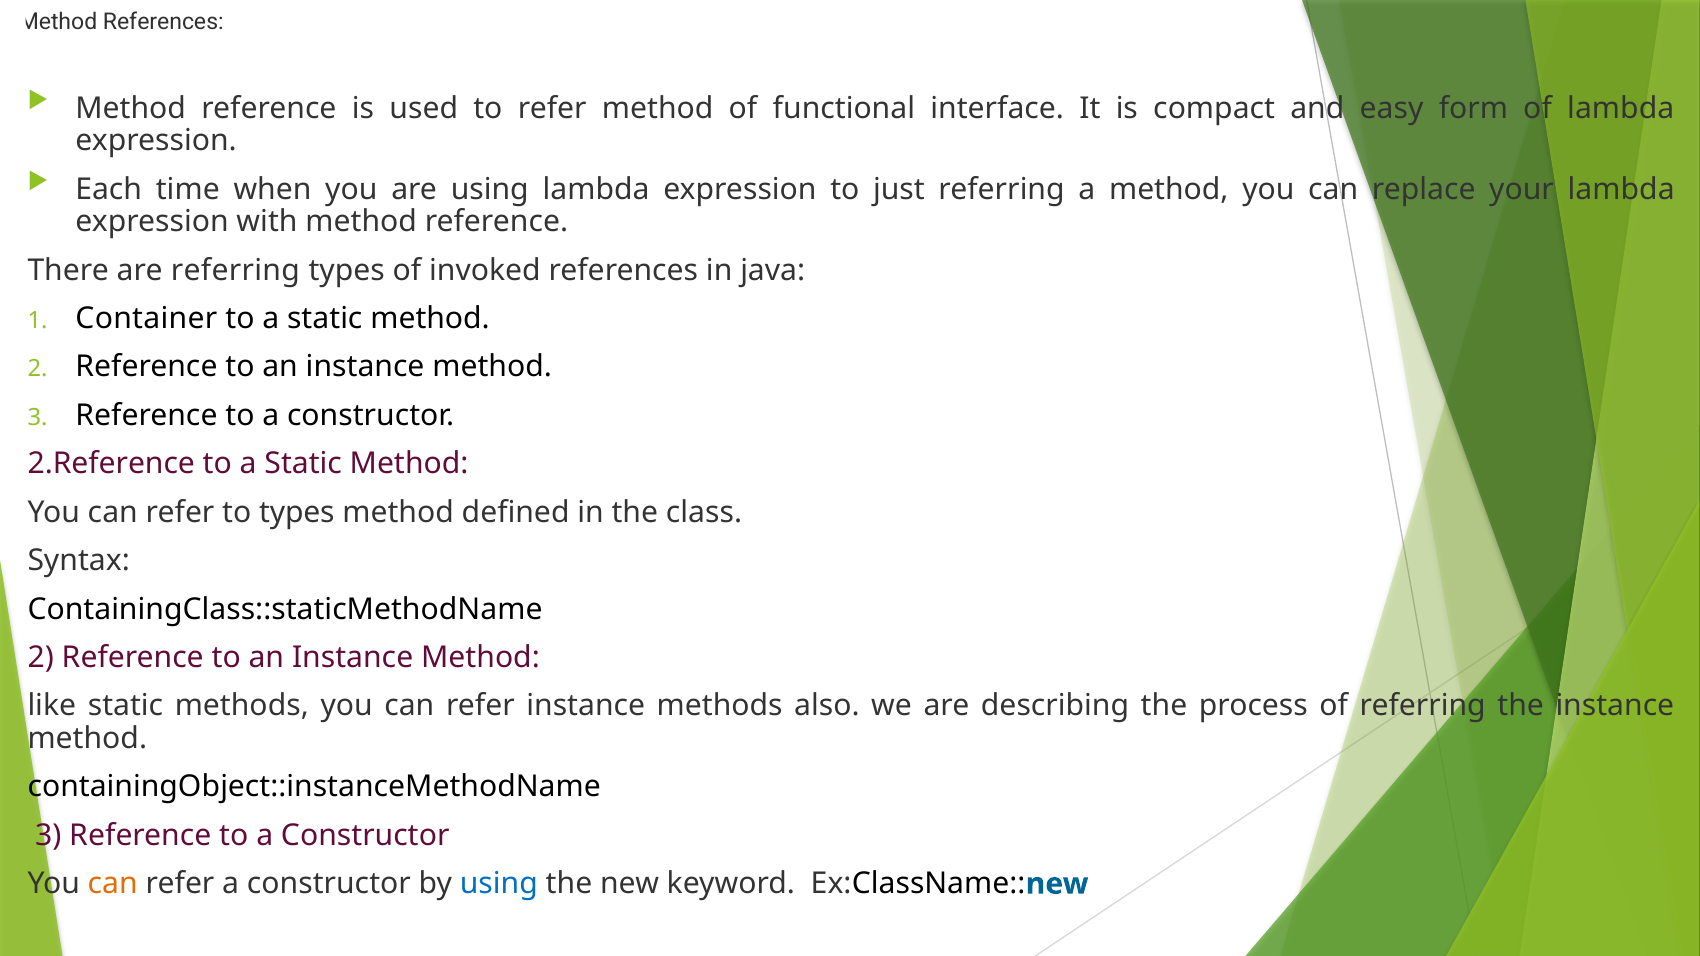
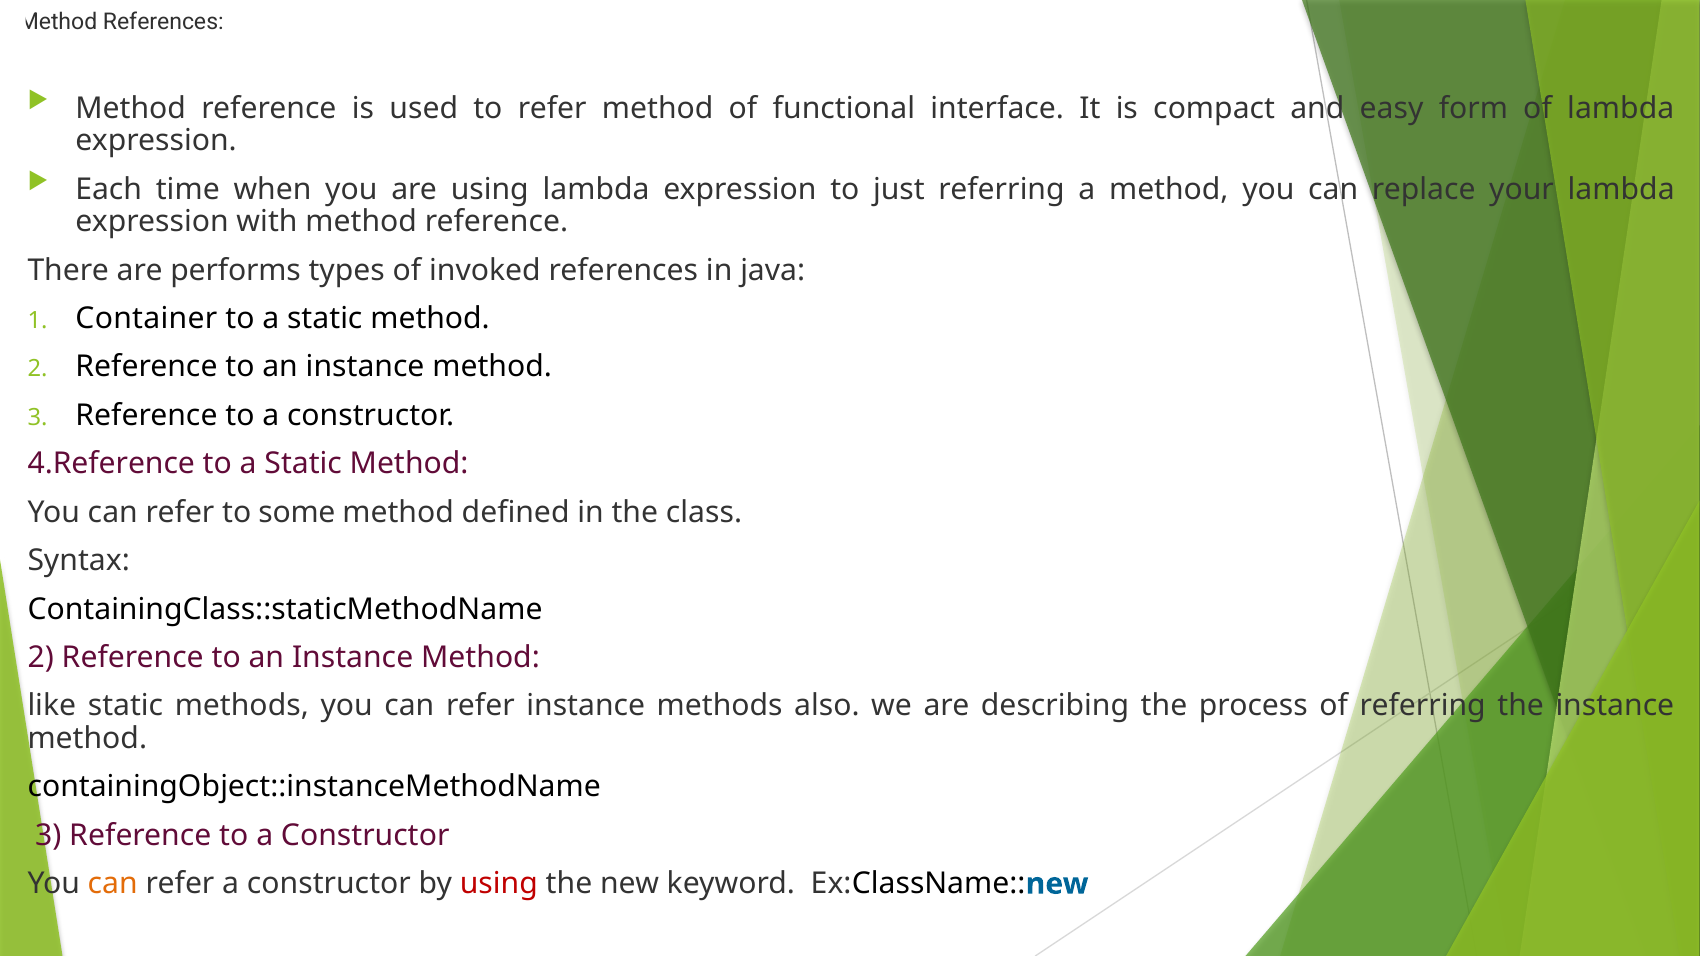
are referring: referring -> performs (236, 270)
2.Reference: 2.Reference -> 4.Reference (111, 464)
to types: types -> some (297, 512)
using colour: blue -> red (499, 884)
